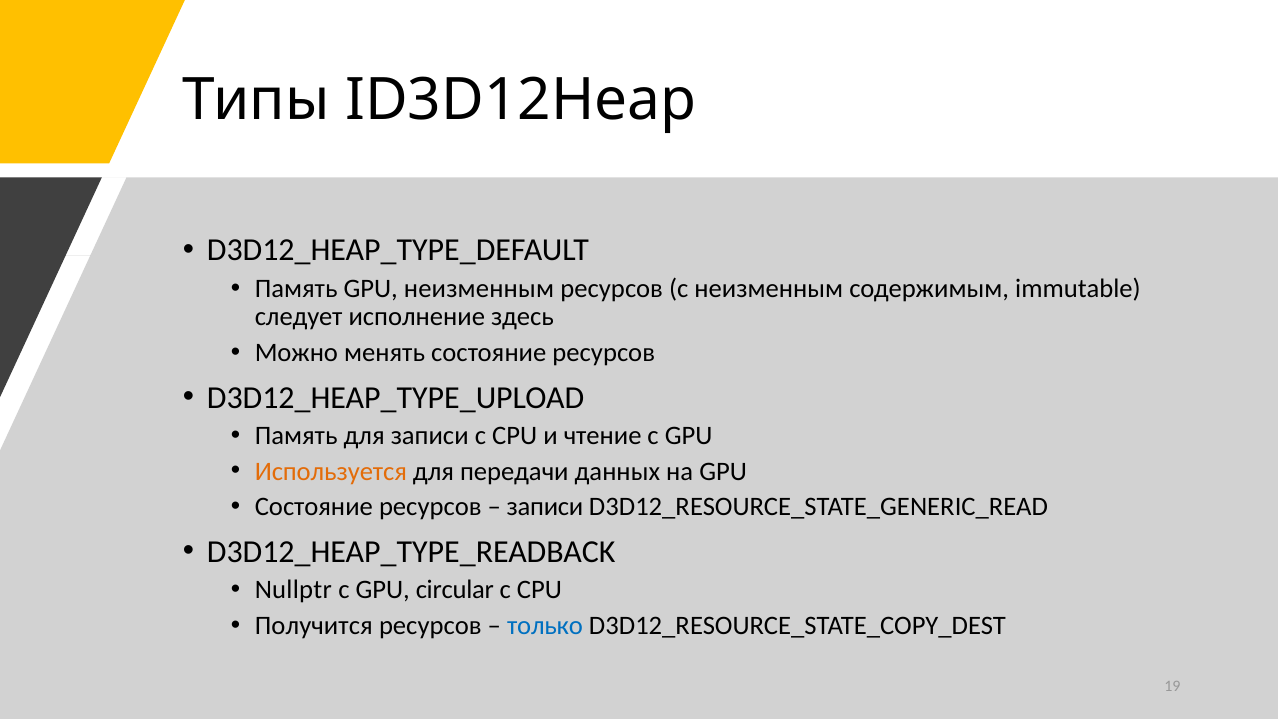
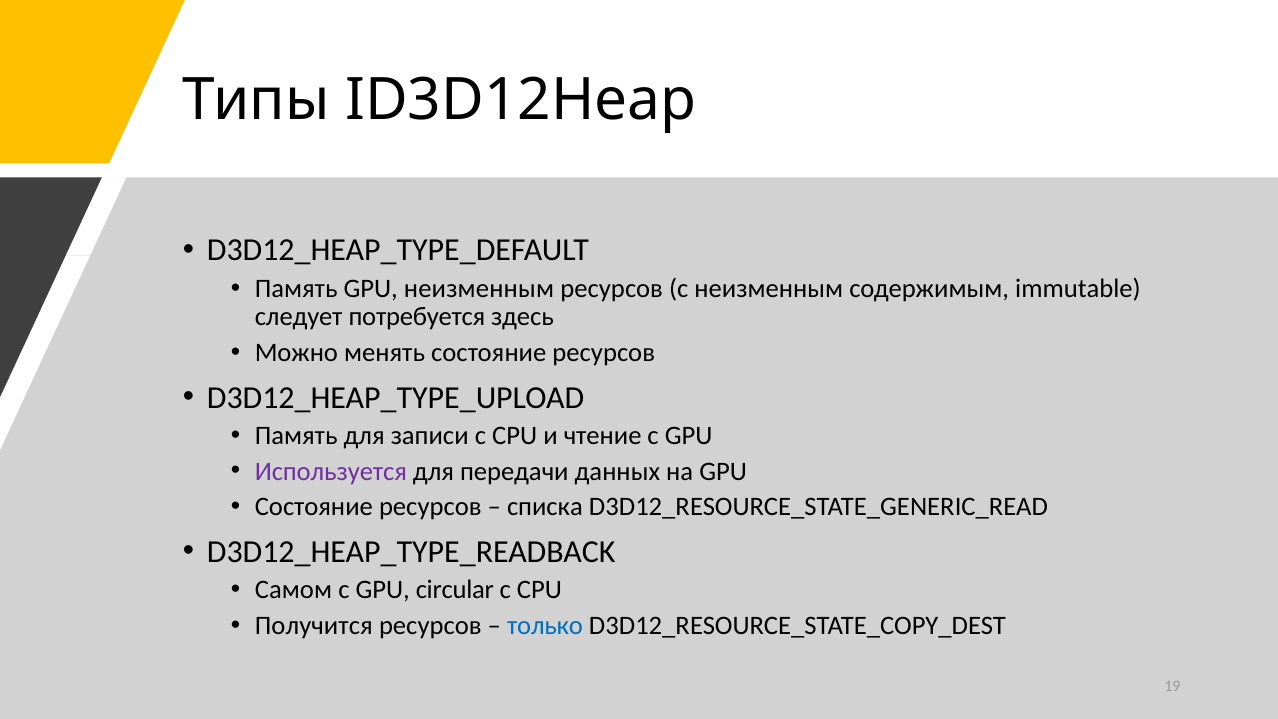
исполнение: исполнение -> потребуется (417, 317)
Используется colour: orange -> purple (331, 471)
записи: записи -> списка (545, 507)
Nullptr: Nullptr -> Самом (293, 590)
